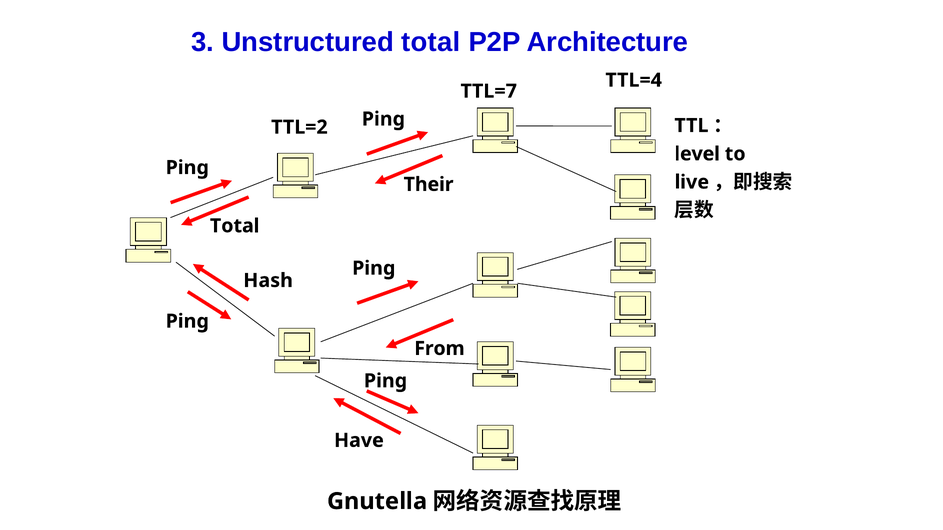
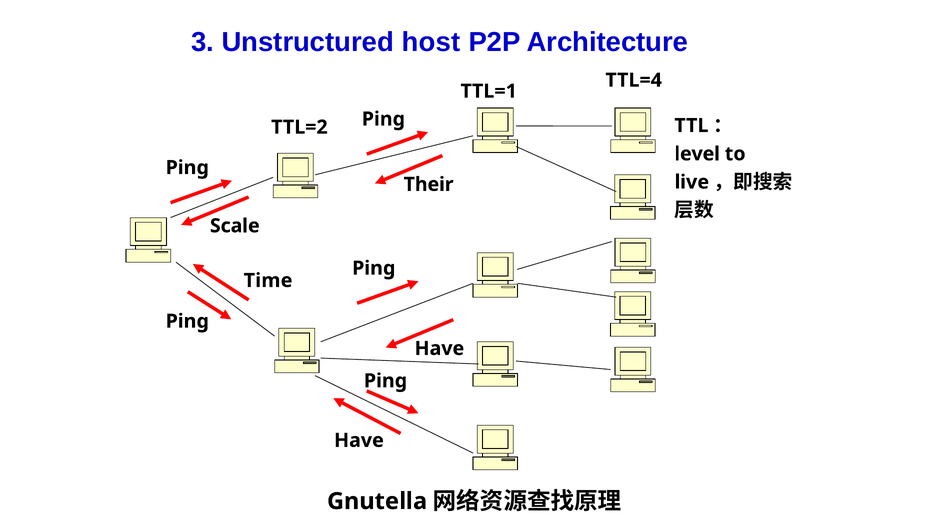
Unstructured total: total -> host (431, 42)
TTL=7: TTL=7 -> TTL=1 (489, 91)
Total: Total -> Scale (235, 226)
Hash: Hash -> Time (268, 281)
From: From -> Have (439, 349)
